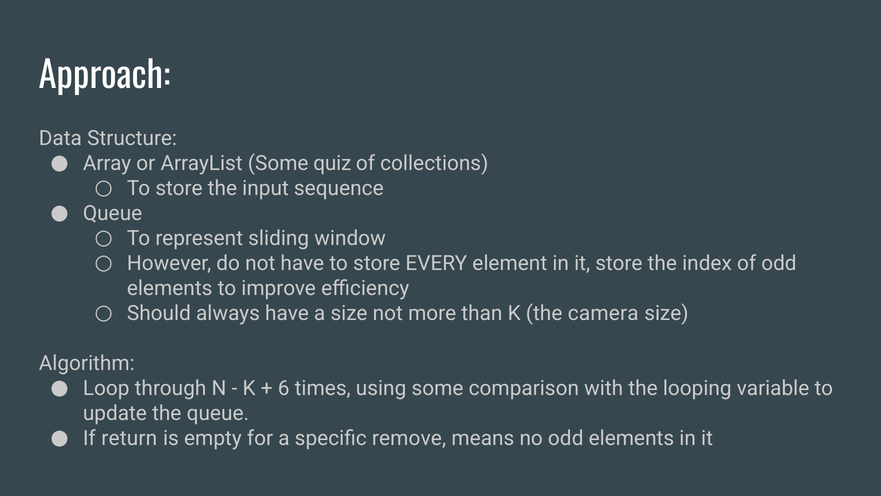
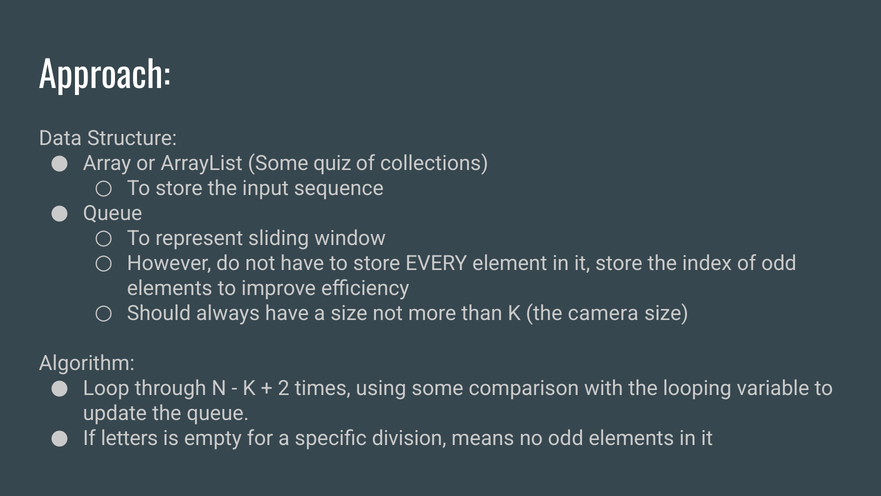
6: 6 -> 2 (284, 388)
return: return -> letters (129, 438)
remove: remove -> division (409, 438)
